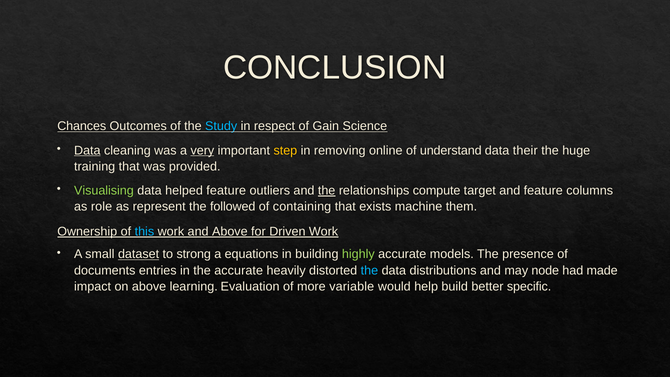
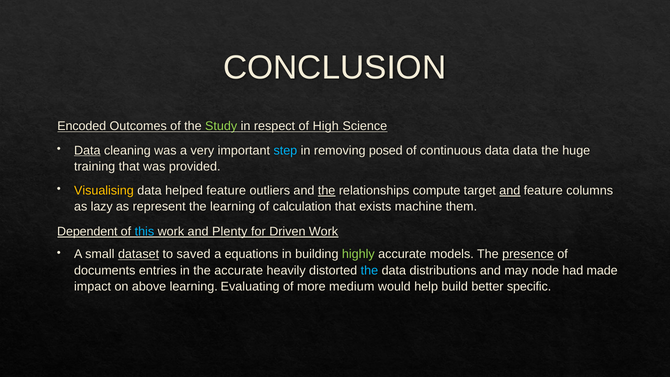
Chances: Chances -> Encoded (82, 126)
Study colour: light blue -> light green (221, 126)
Gain: Gain -> High (326, 126)
very underline: present -> none (202, 150)
step colour: yellow -> light blue (285, 150)
online: online -> posed (386, 150)
understand: understand -> continuous (451, 150)
data their: their -> data (525, 150)
Visualising colour: light green -> yellow (104, 191)
and underline: none -> present (510, 191)
role: role -> lazy (102, 207)
the followed: followed -> learning (233, 207)
containing: containing -> calculation (302, 207)
Ownership: Ownership -> Dependent (87, 231)
and Above: Above -> Plenty (230, 231)
strong: strong -> saved (194, 254)
presence underline: none -> present (528, 254)
Evaluation: Evaluation -> Evaluating (250, 287)
variable: variable -> medium (352, 287)
